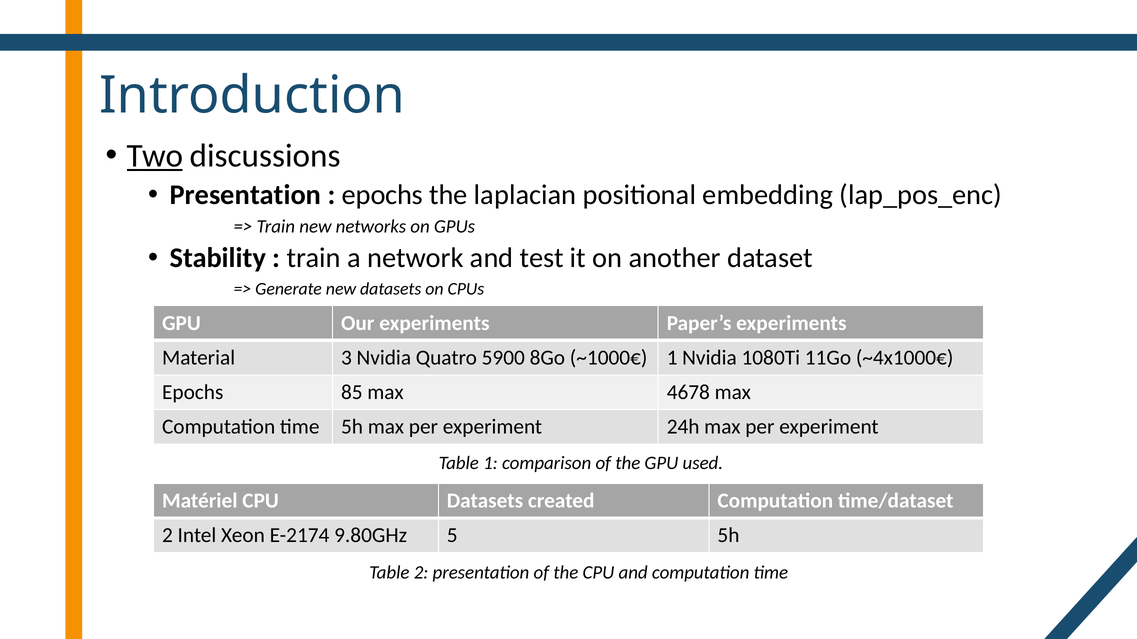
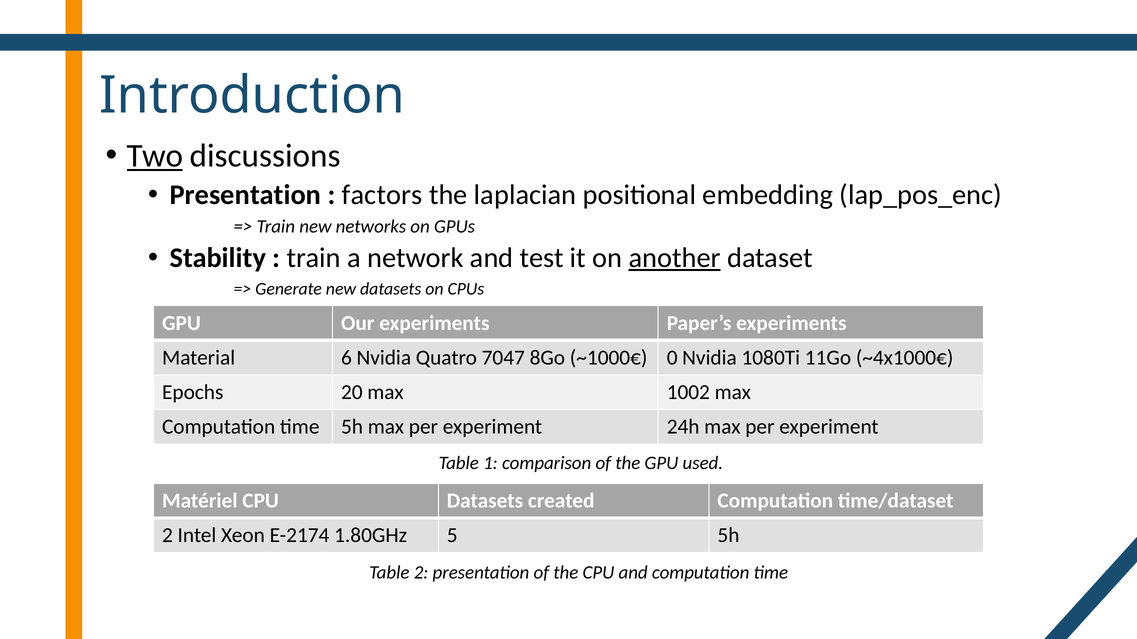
epochs: epochs -> factors (382, 195)
another underline: none -> present (675, 258)
3: 3 -> 6 (346, 358)
5900: 5900 -> 7047 (503, 358)
~1000€ 1: 1 -> 0 (672, 358)
85: 85 -> 20 (352, 393)
4678: 4678 -> 1002 (688, 393)
9.80GHz: 9.80GHz -> 1.80GHz (371, 536)
